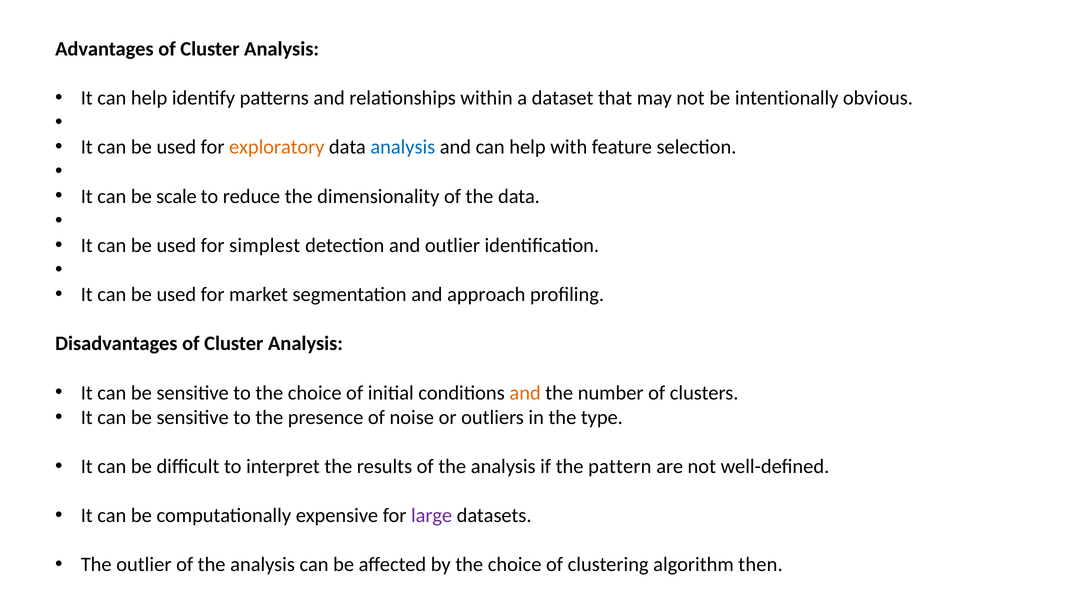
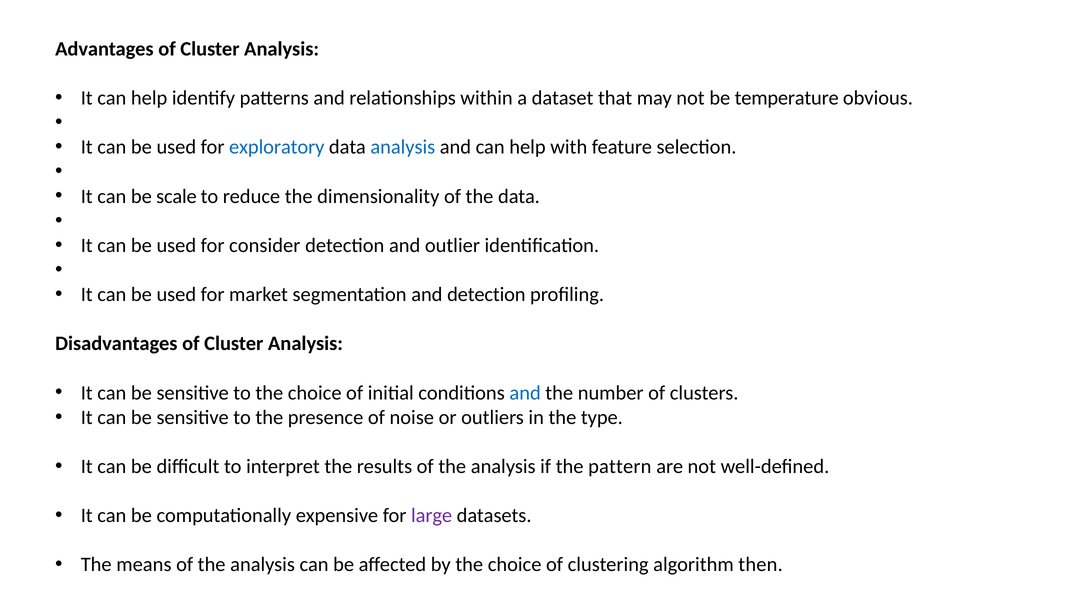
intentionally: intentionally -> temperature (787, 98)
exploratory colour: orange -> blue (277, 147)
simplest: simplest -> consider (265, 246)
and approach: approach -> detection (486, 295)
and colour: orange -> blue (525, 393)
The outlier: outlier -> means (144, 565)
